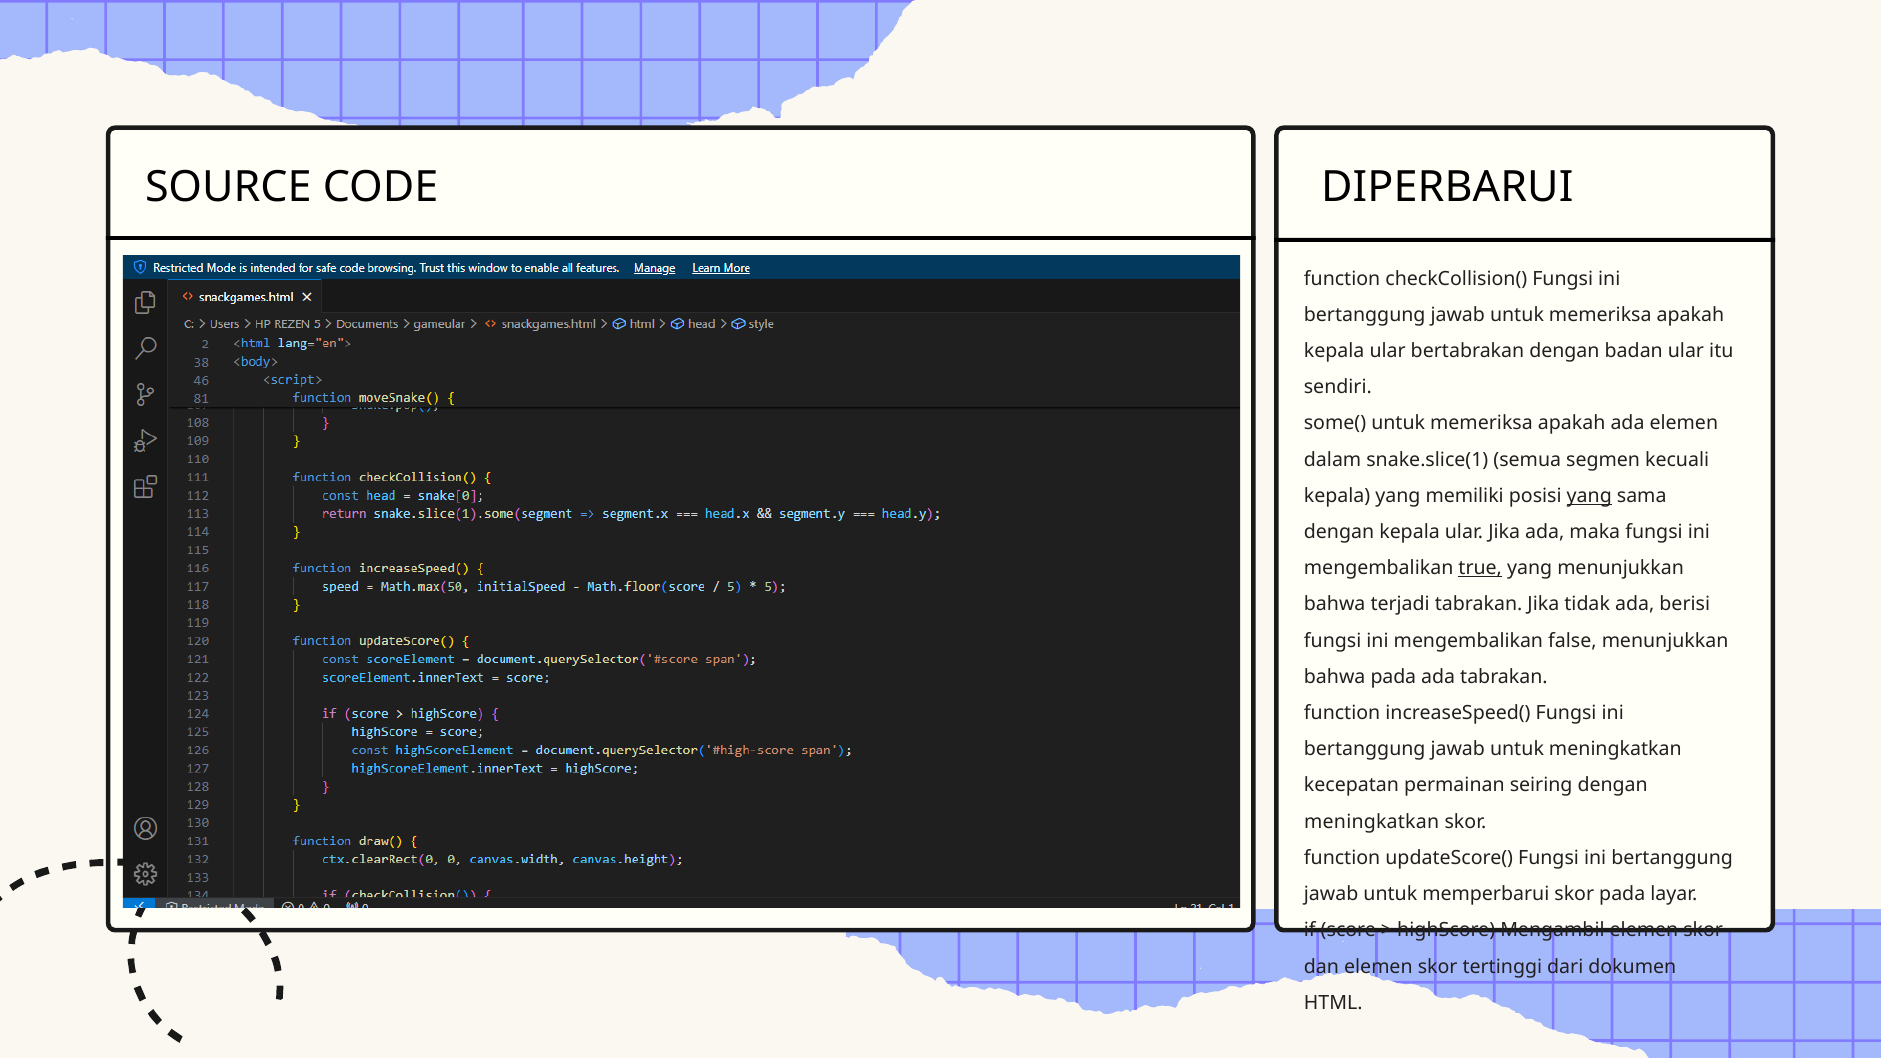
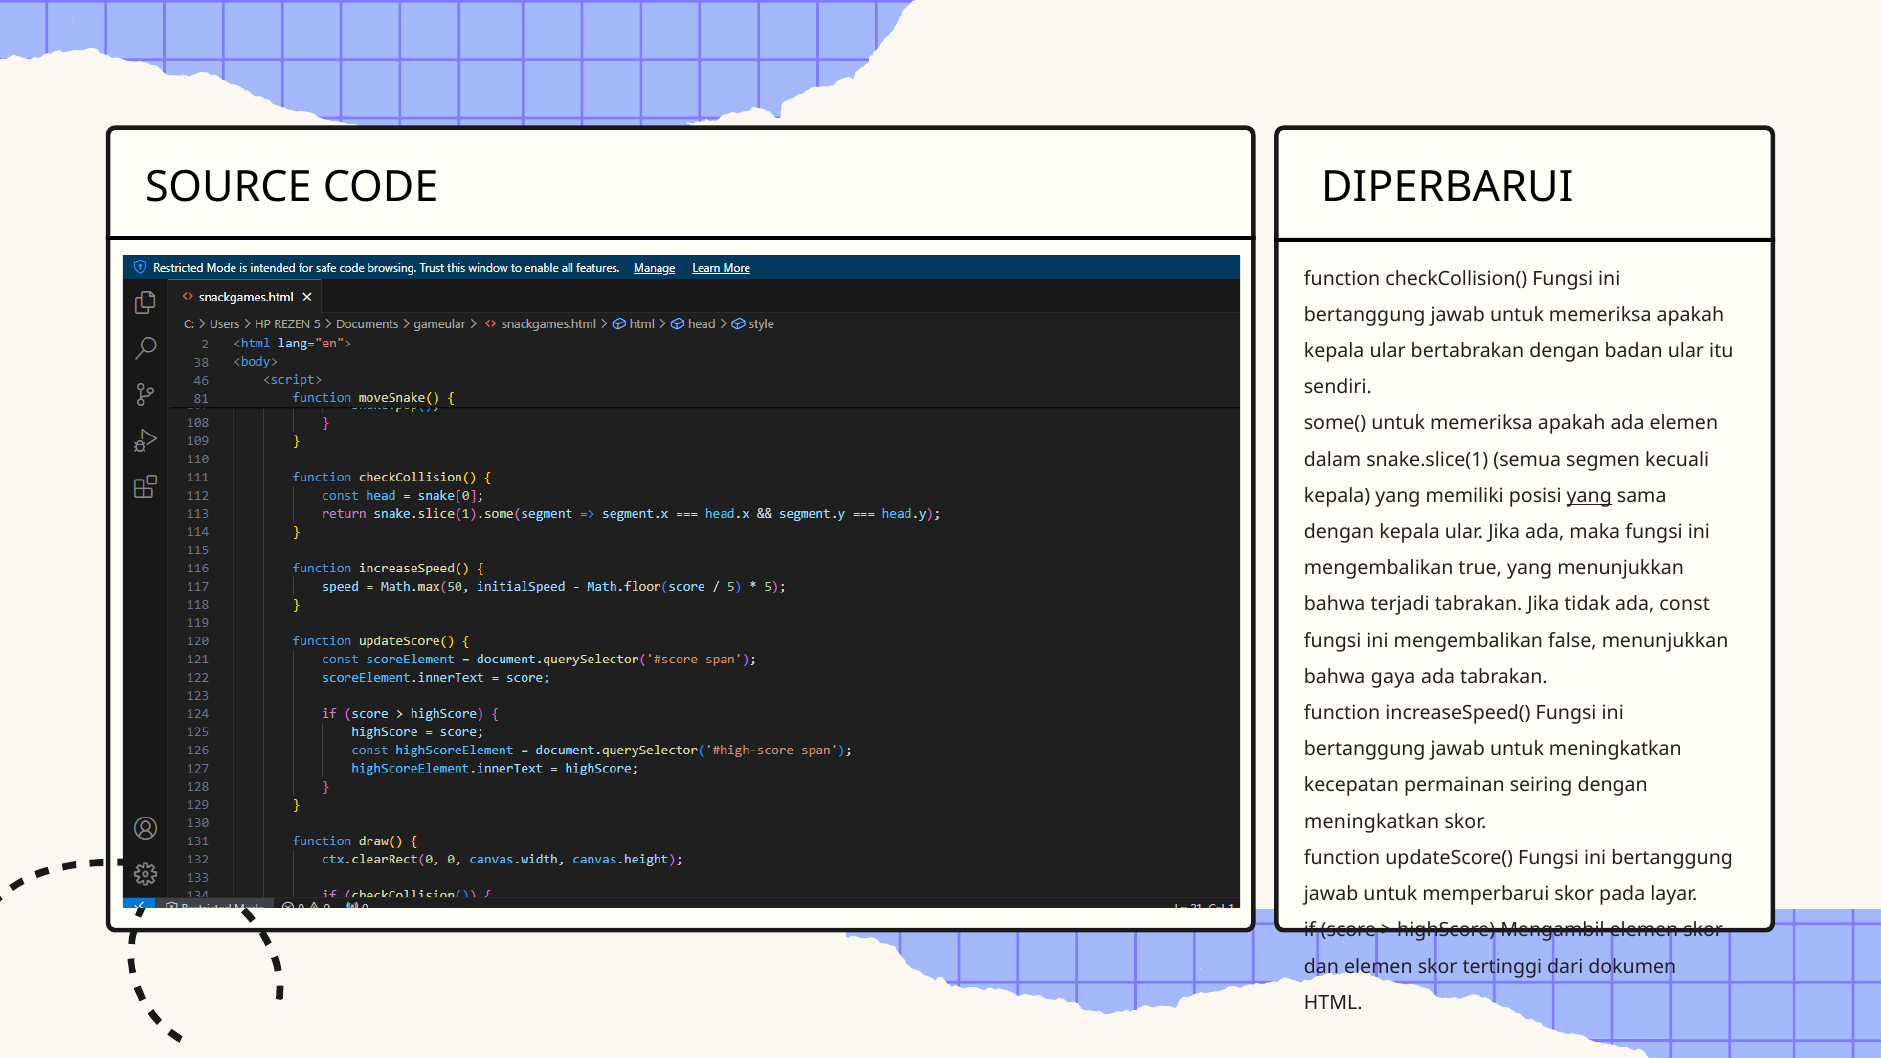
true underline: present -> none (1480, 568)
berisi: berisi -> const (1685, 604)
bahwa pada: pada -> gaya (1393, 677)
